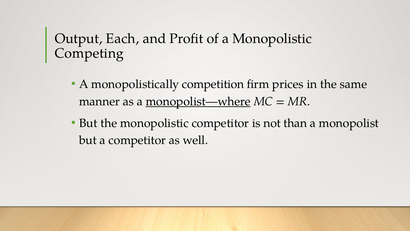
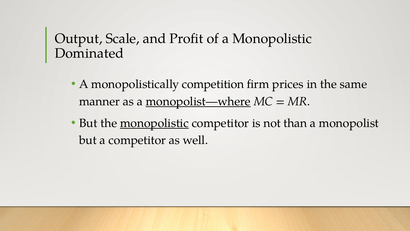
Each: Each -> Scale (123, 39)
Competing: Competing -> Dominated (89, 53)
monopolistic underline: none -> present (154, 123)
